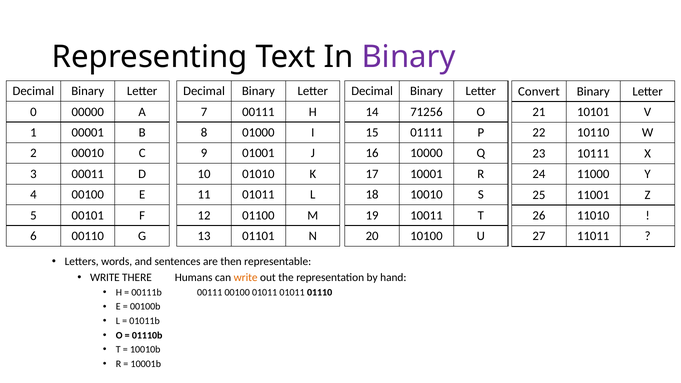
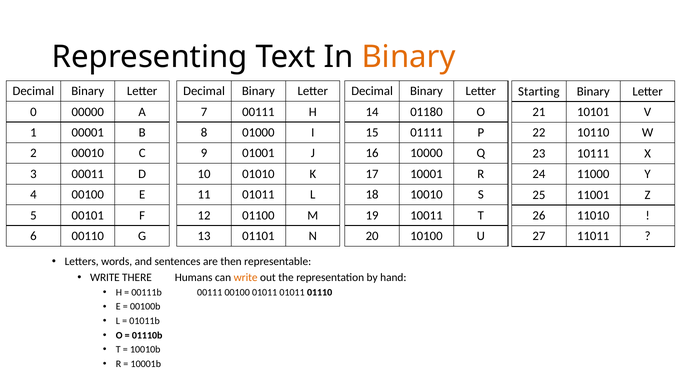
Binary colour: purple -> orange (409, 57)
Convert: Convert -> Starting (539, 91)
71256: 71256 -> 01180 (426, 112)
